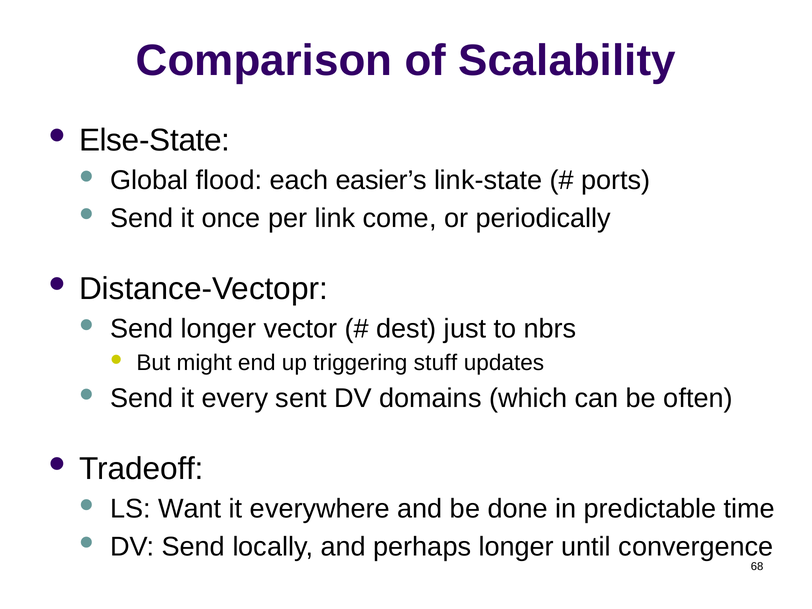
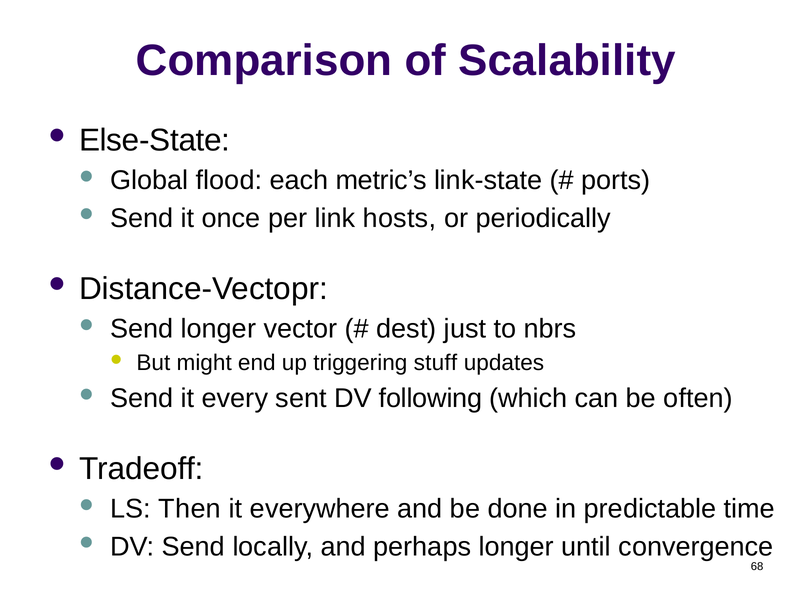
easier’s: easier’s -> metric’s (381, 181)
come: come -> hosts (399, 218)
domains: domains -> following (431, 398)
Want: Want -> Then (190, 509)
